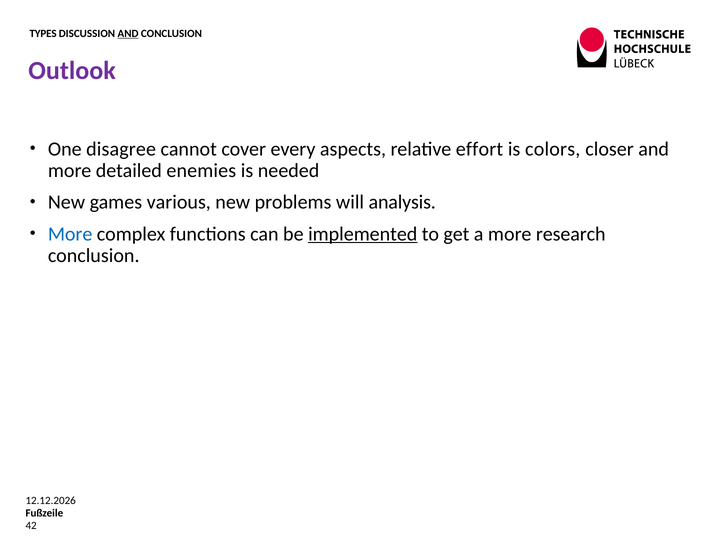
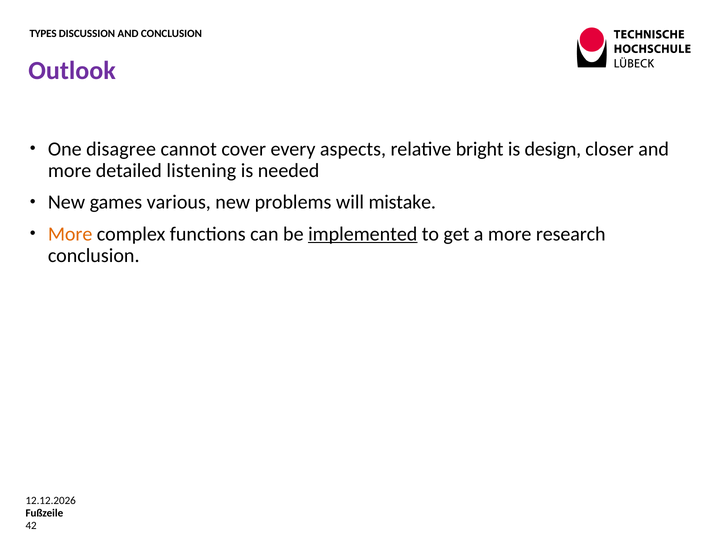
AND underline: present -> none (128, 34)
effort: effort -> bright (480, 149)
colors: colors -> design (553, 149)
enemies: enemies -> listening (201, 170)
analysis: analysis -> mistake (402, 202)
More colour: blue -> orange (70, 234)
